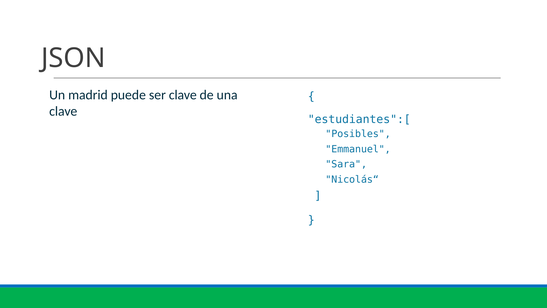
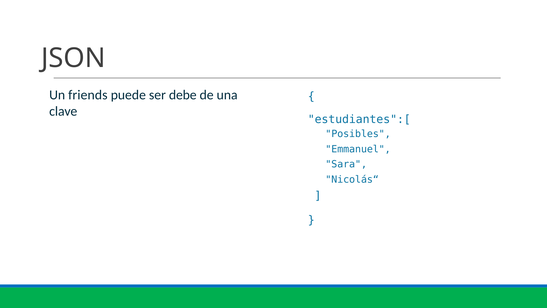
madrid: madrid -> friends (88, 95)
ser clave: clave -> debe (183, 95)
